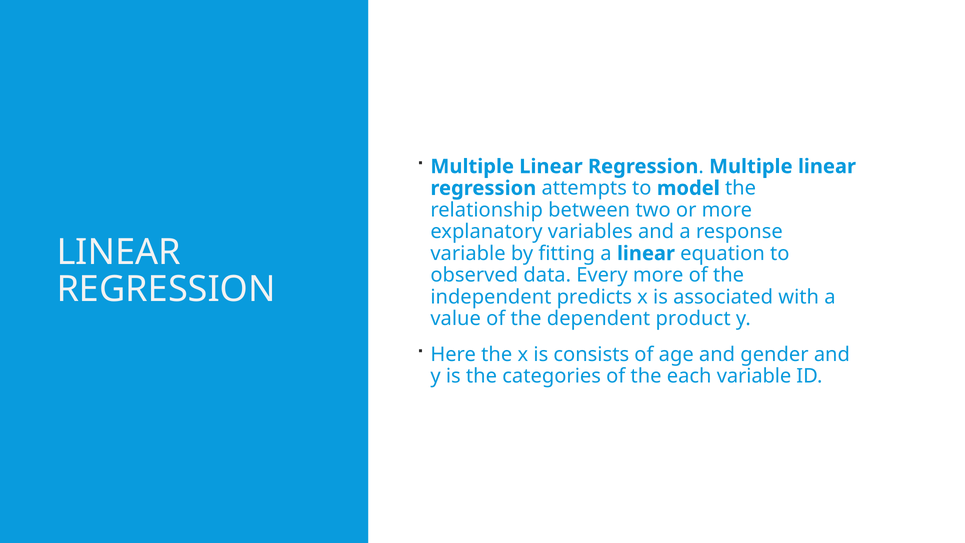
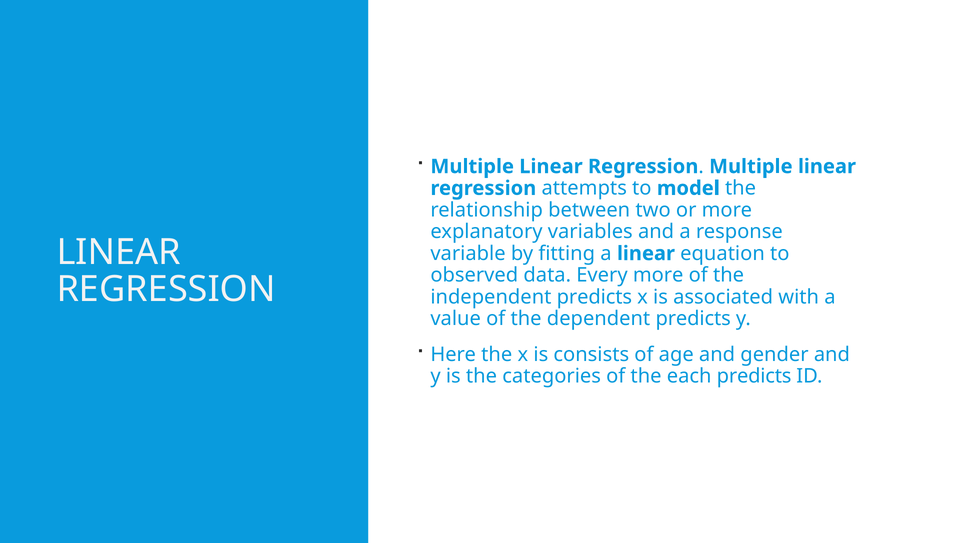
dependent product: product -> predicts (693, 319)
each variable: variable -> predicts (754, 376)
